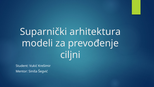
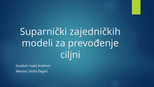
arhitektura: arhitektura -> zajedničkih (95, 32)
